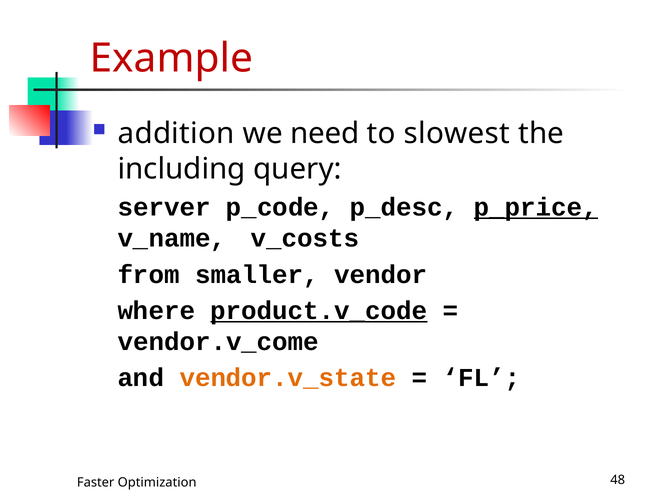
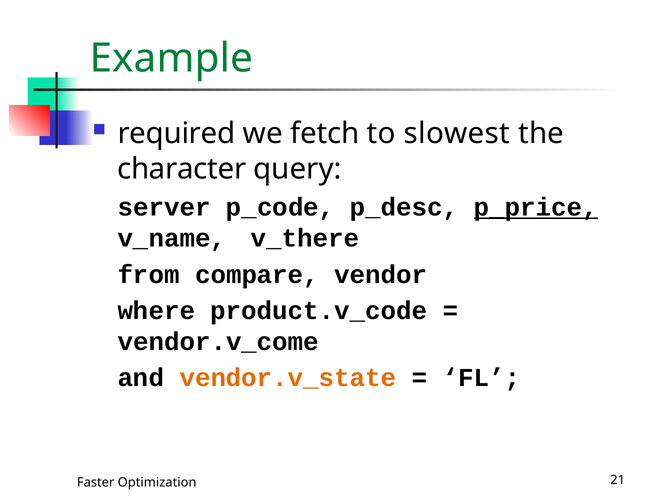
Example colour: red -> green (171, 58)
addition: addition -> required (176, 134)
need: need -> fetch (325, 134)
including: including -> character (182, 169)
v_costs: v_costs -> v_there (305, 239)
smaller: smaller -> compare (257, 275)
product.v_code underline: present -> none (319, 311)
48: 48 -> 21 (618, 481)
